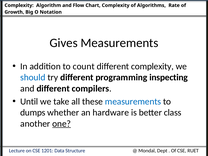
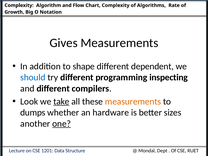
count: count -> shape (84, 66)
different complexity: complexity -> dependent (152, 66)
Until: Until -> Look (29, 101)
take underline: none -> present (61, 101)
measurements colour: blue -> orange (133, 101)
class: class -> sizes (173, 113)
